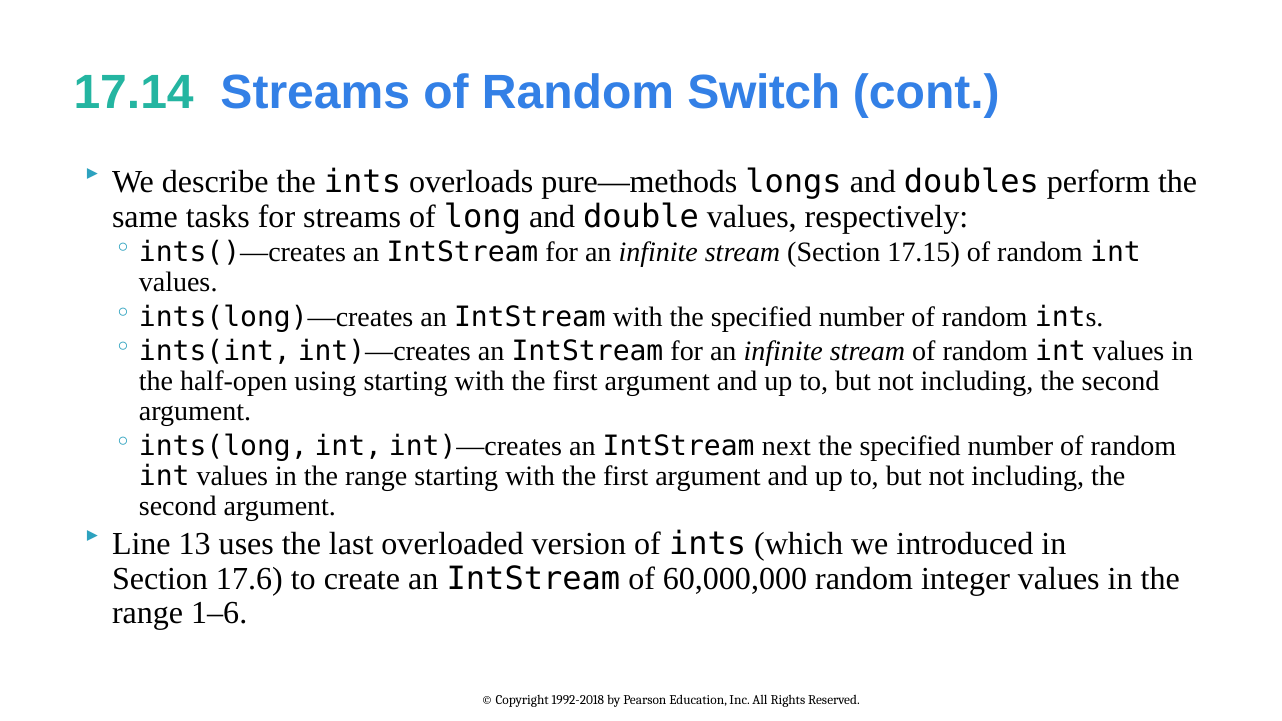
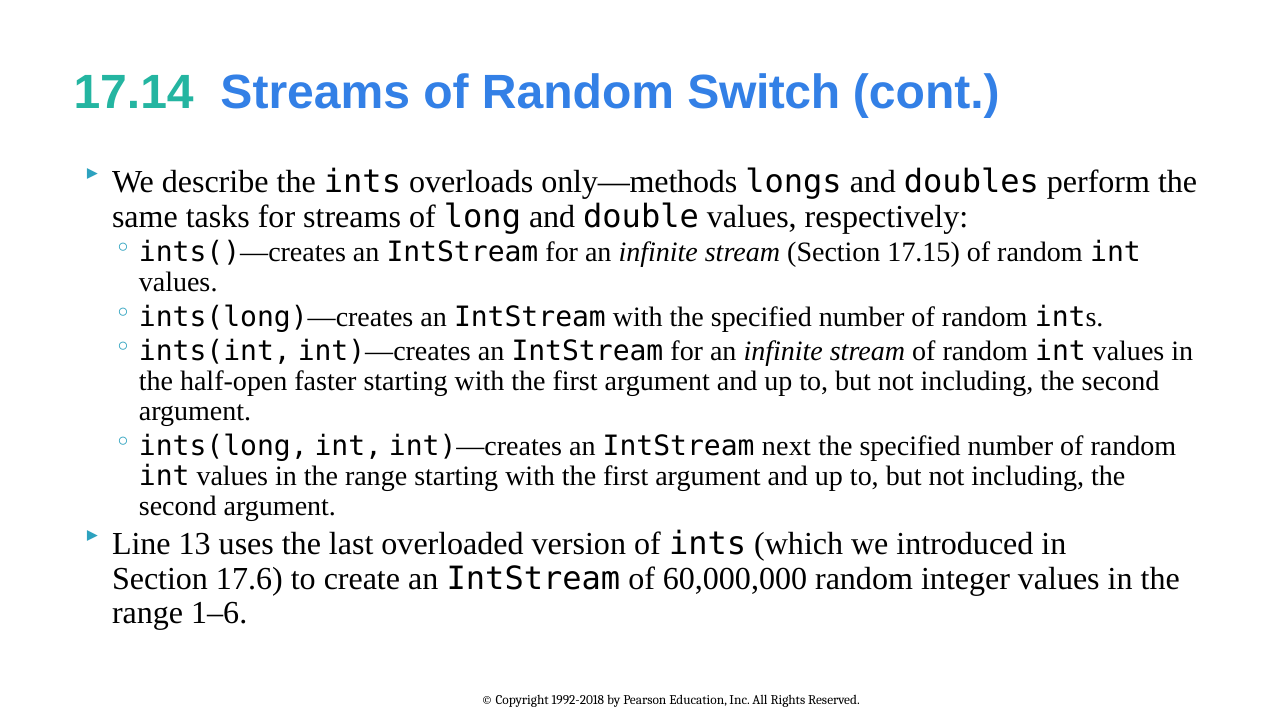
pure—methods: pure—methods -> only—methods (639, 182)
using: using -> faster (325, 381)
